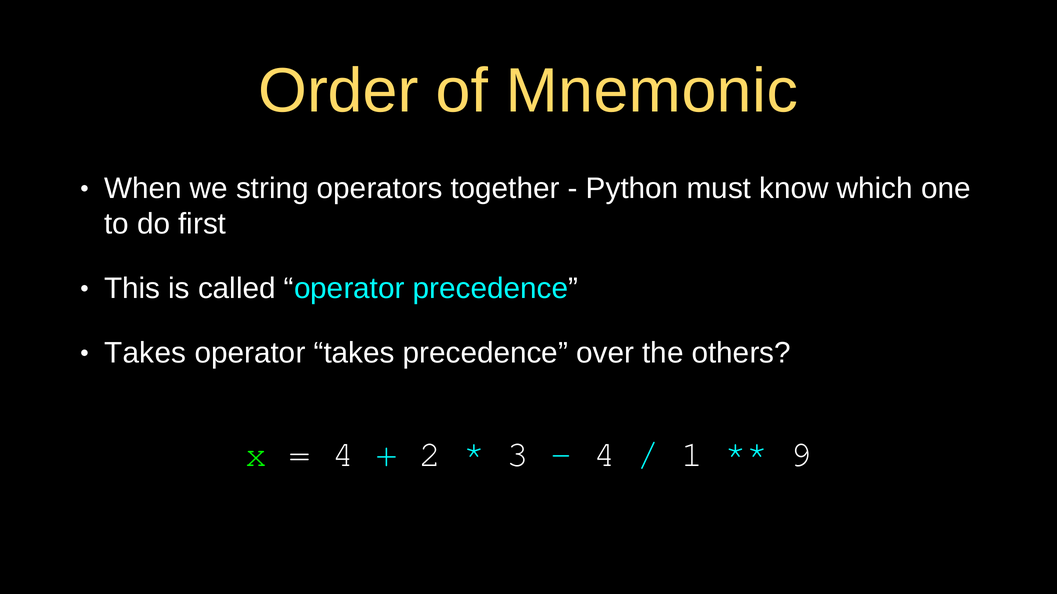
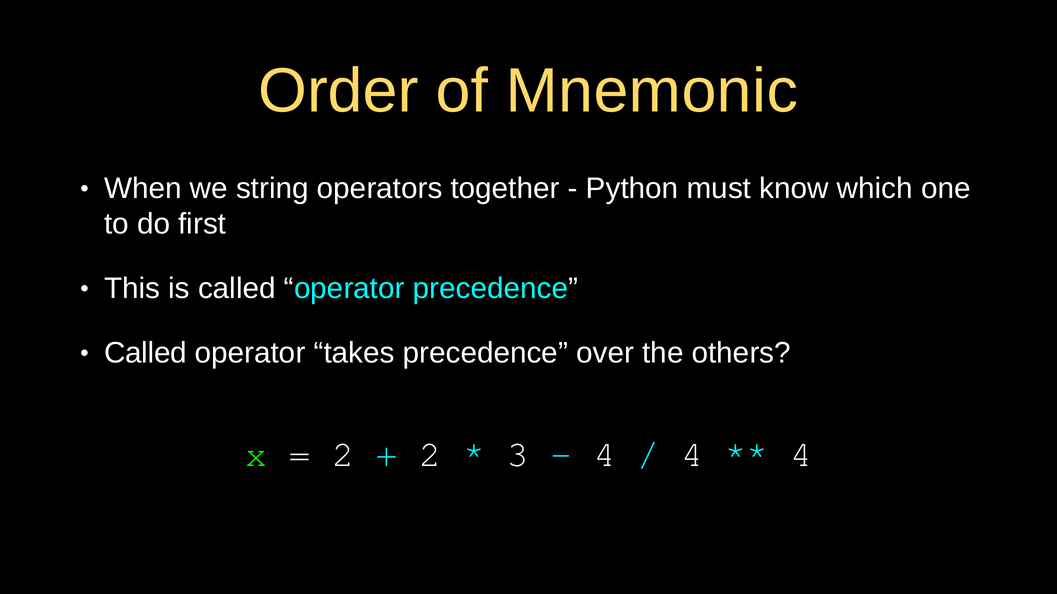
Takes: Takes -> Called (145, 353)
4: 4 -> 2 (343, 455)
1: 1 -> 4 (692, 455)
9: 9 -> 4 (801, 455)
